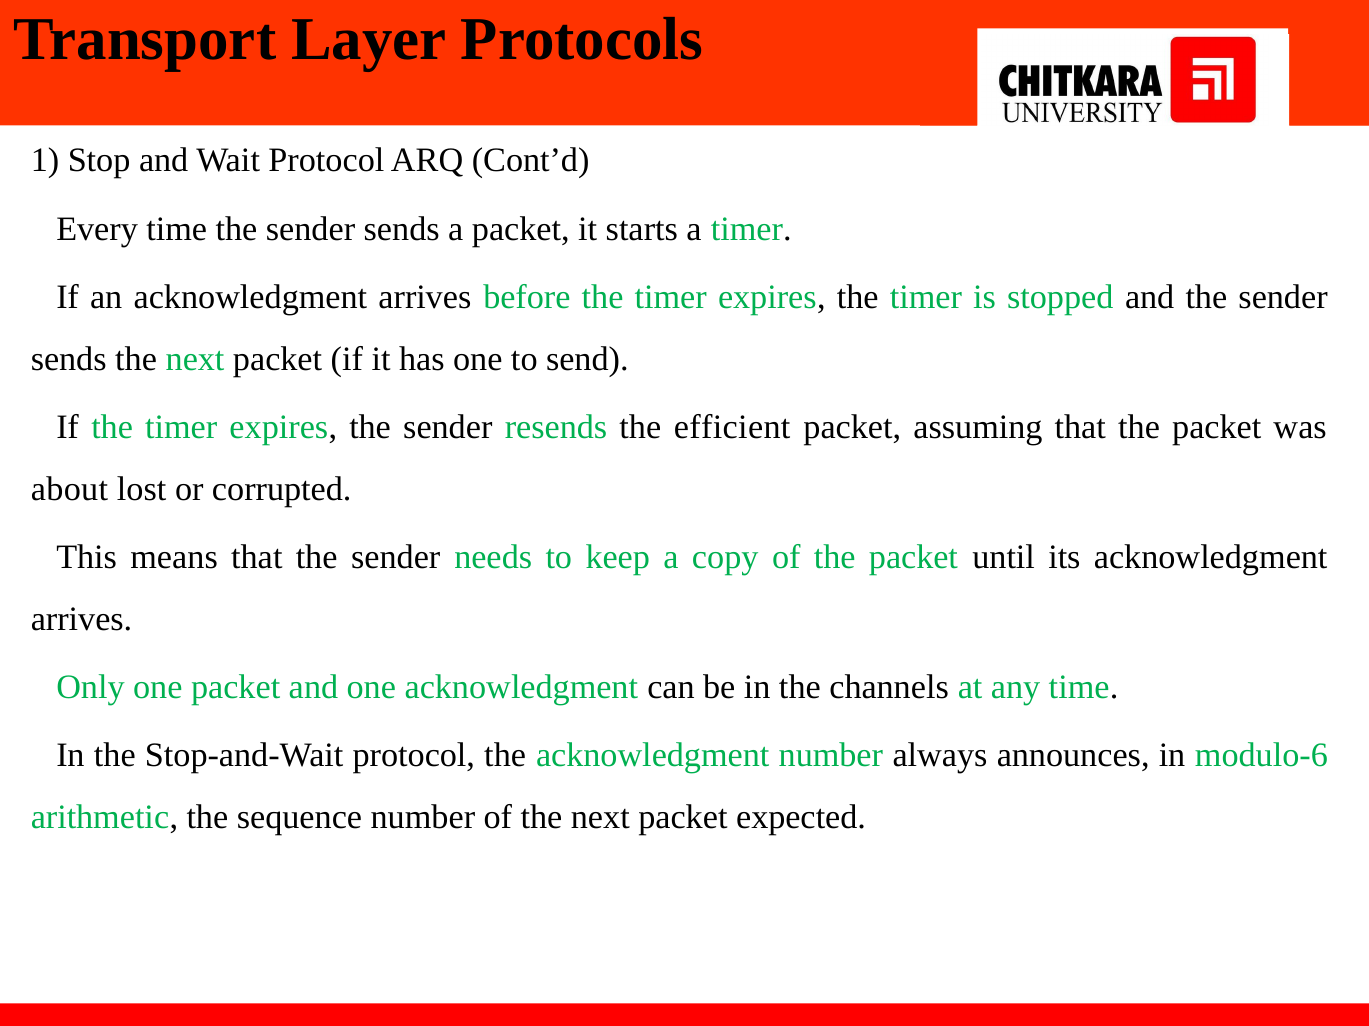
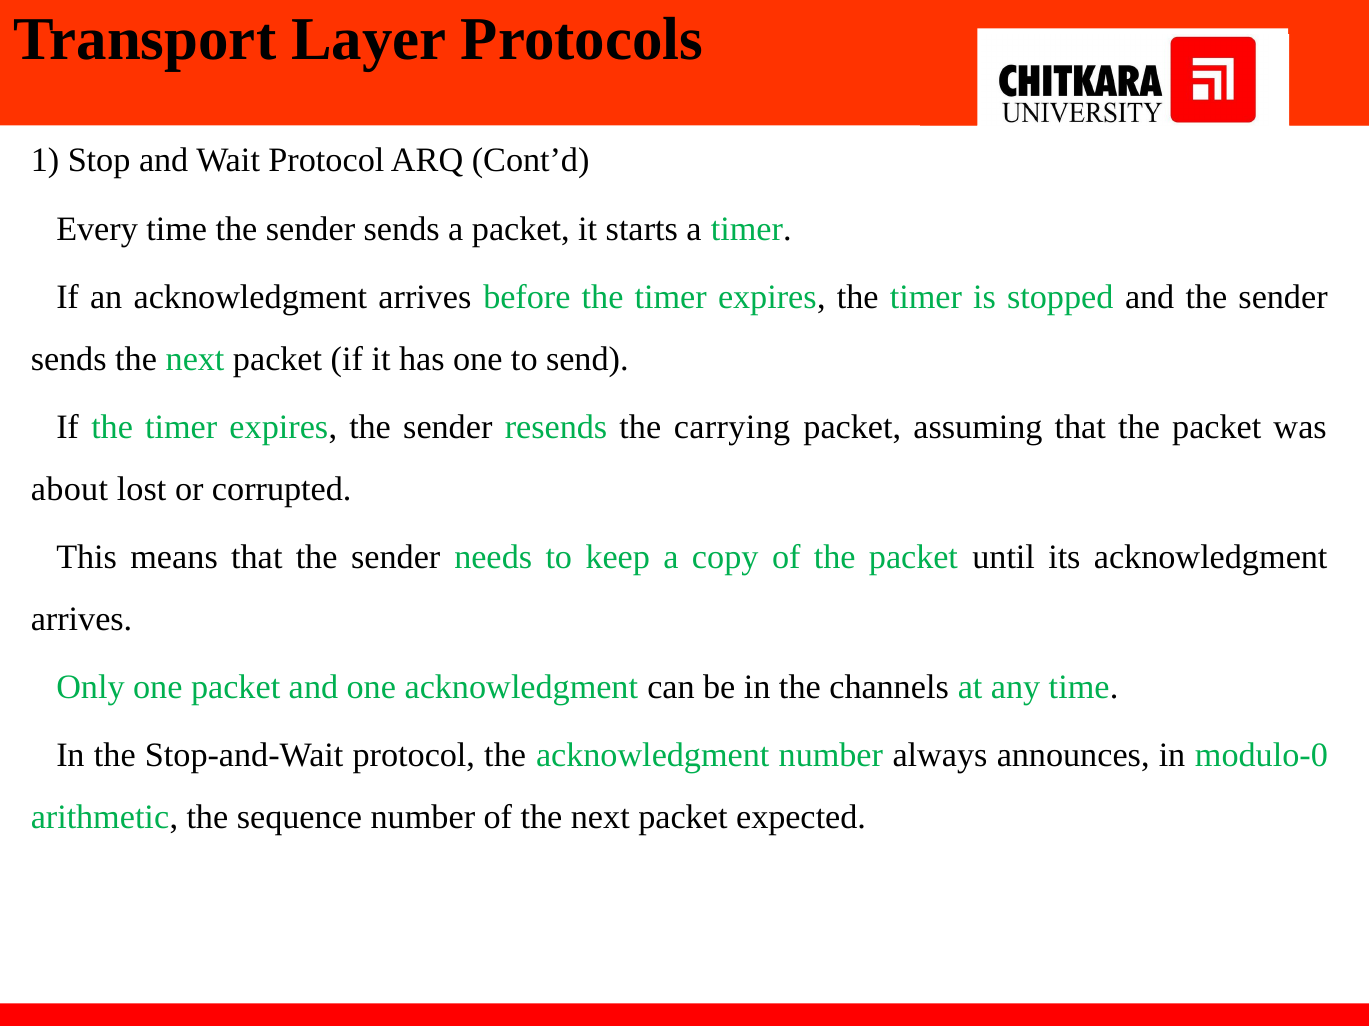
efficient: efficient -> carrying (732, 428)
modulo-6: modulo-6 -> modulo-0 (1261, 756)
